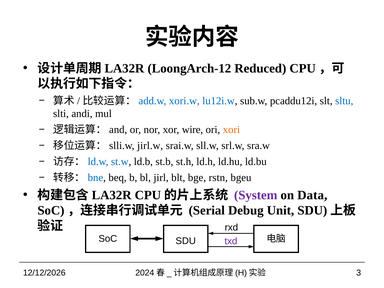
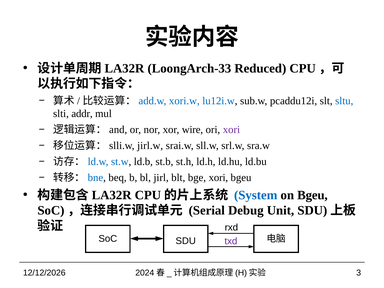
LoongArch-12: LoongArch-12 -> LoongArch-33 (189, 68)
andi: andi -> addr (82, 114)
xori colour: orange -> purple (231, 130)
bge rstn: rstn -> xori (218, 178)
System colour: purple -> blue (256, 195)
on Data: Data -> Bgeu (312, 195)
